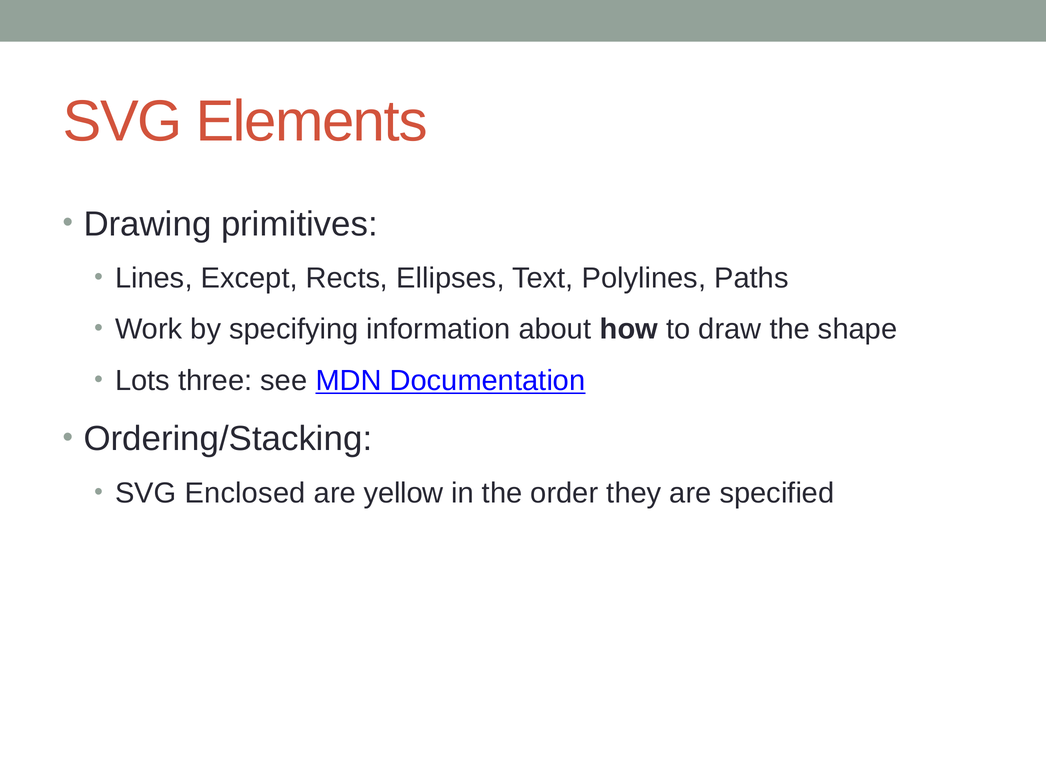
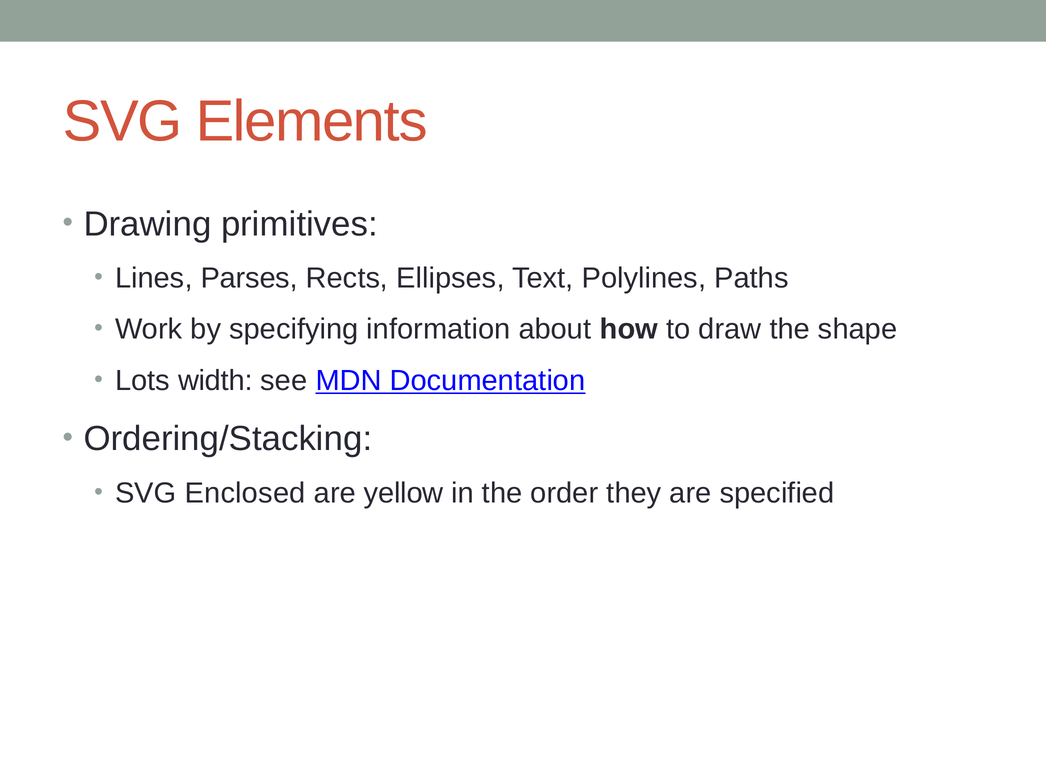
Except: Except -> Parses (249, 278)
three: three -> width (215, 381)
